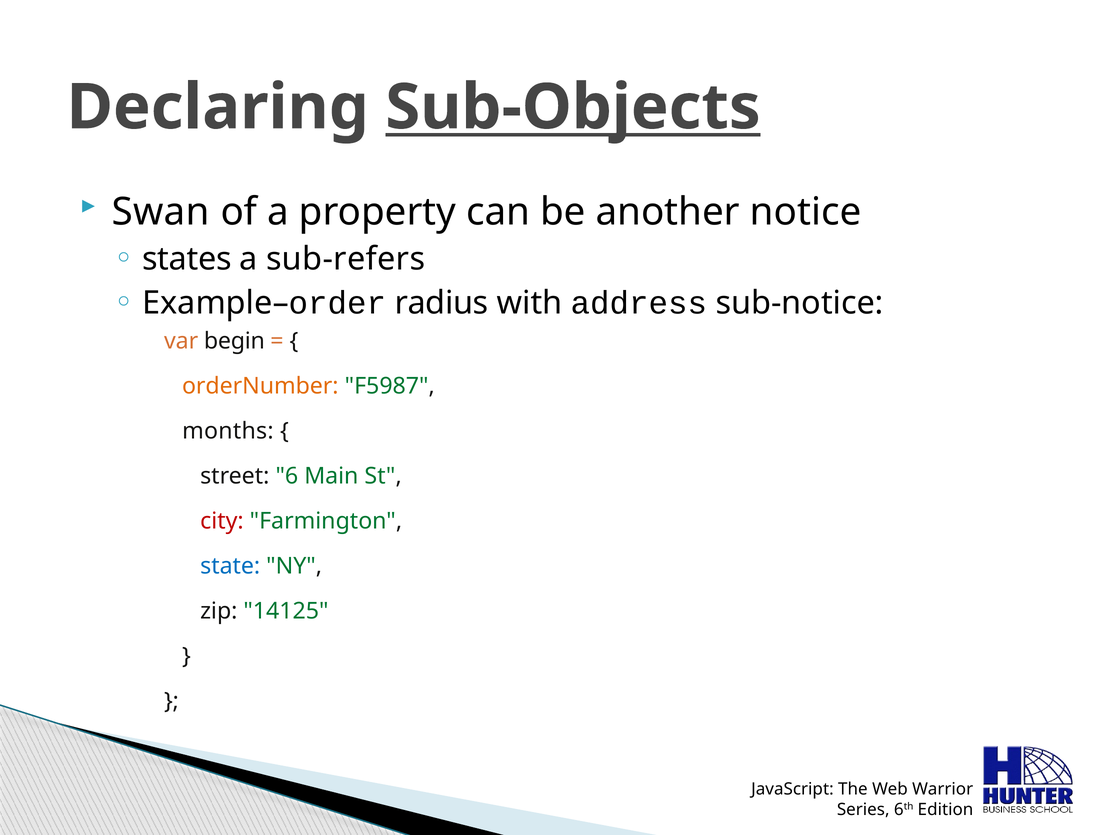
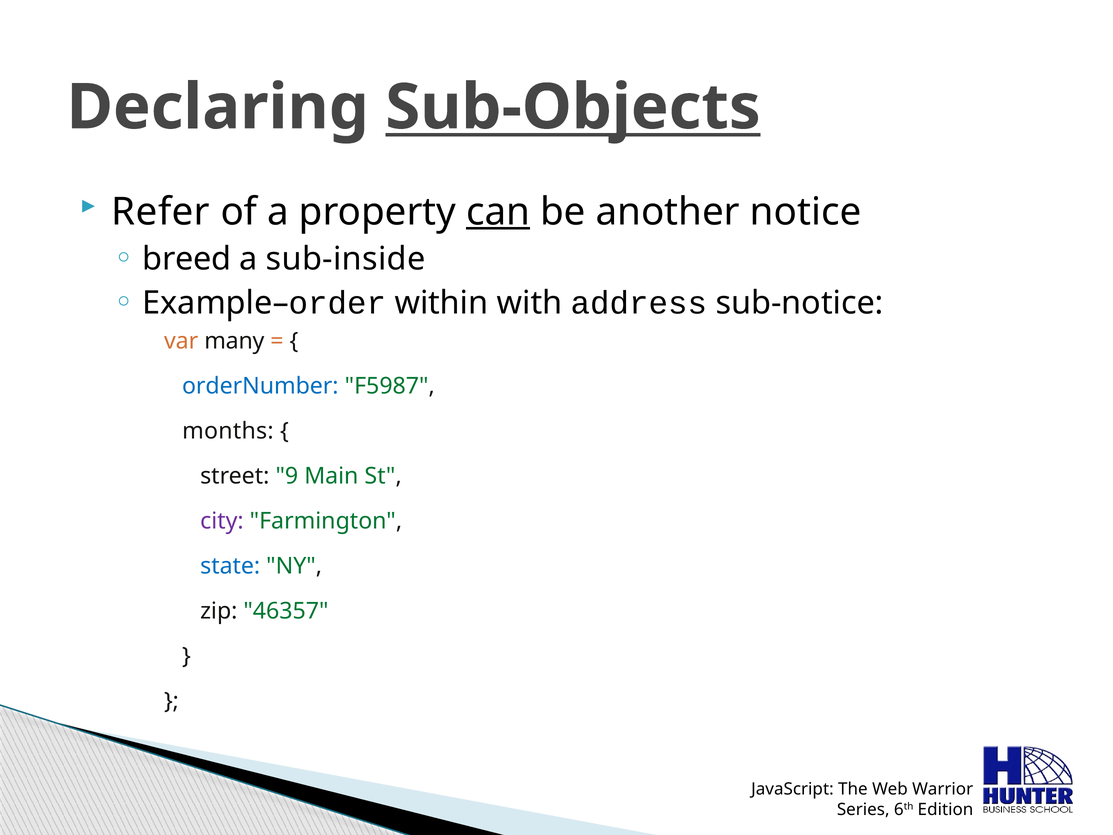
Swan: Swan -> Refer (161, 212)
can underline: none -> present (498, 212)
states: states -> breed (187, 259)
sub-refers: sub-refers -> sub-inside (346, 259)
radius: radius -> within (441, 303)
begin: begin -> many (234, 341)
orderNumber colour: orange -> blue (260, 386)
6: 6 -> 9 (287, 476)
city colour: red -> purple (222, 521)
14125: 14125 -> 46357 (286, 611)
